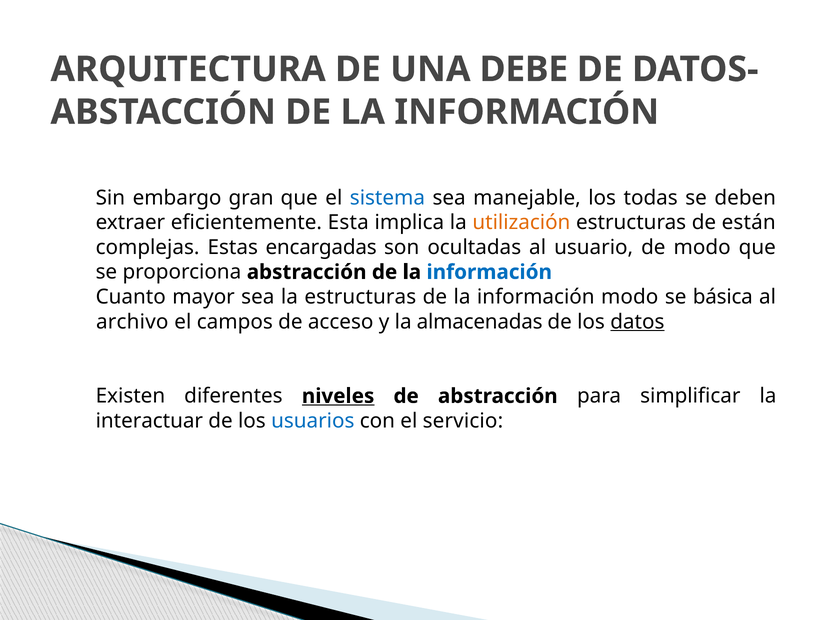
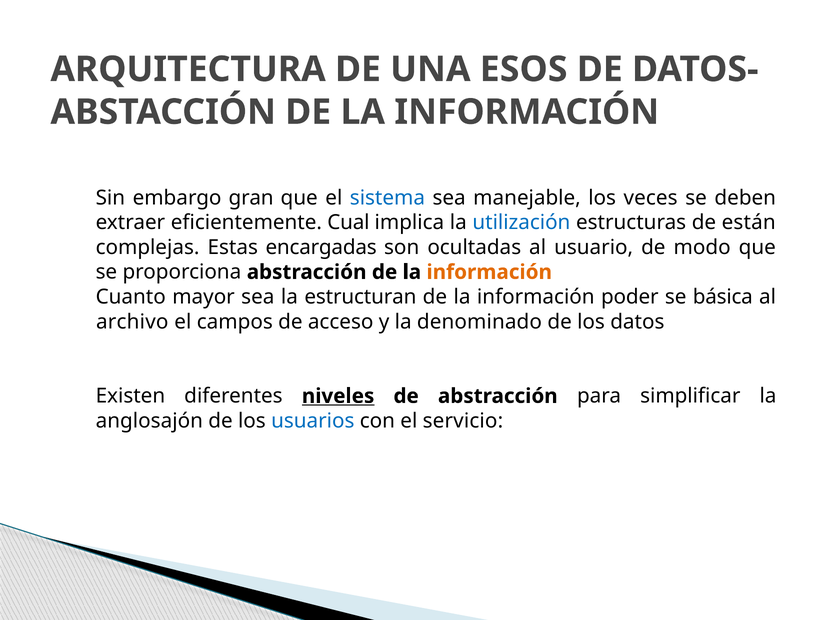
DEBE: DEBE -> ESOS (524, 69)
todas: todas -> veces (651, 198)
Esta: Esta -> Cual (348, 223)
utilización colour: orange -> blue (521, 223)
información colour: blue -> orange (489, 272)
la estructuras: estructuras -> estructuran (360, 297)
información modo: modo -> poder (630, 297)
almacenadas: almacenadas -> denominado (479, 322)
datos underline: present -> none (637, 322)
interactuar: interactuar -> anglosajón (149, 421)
